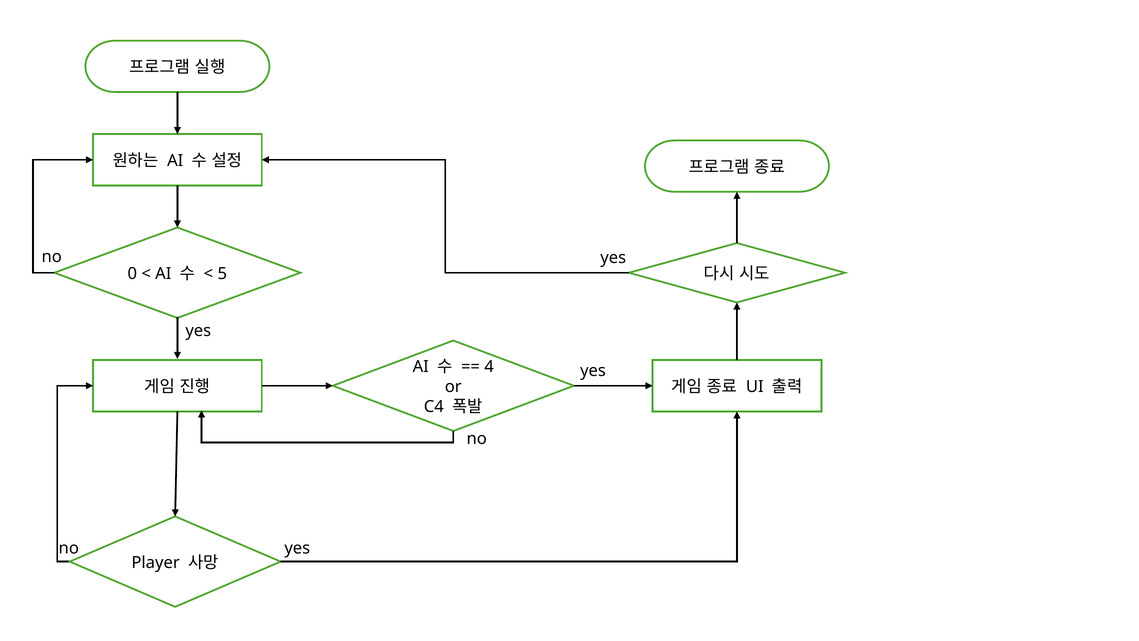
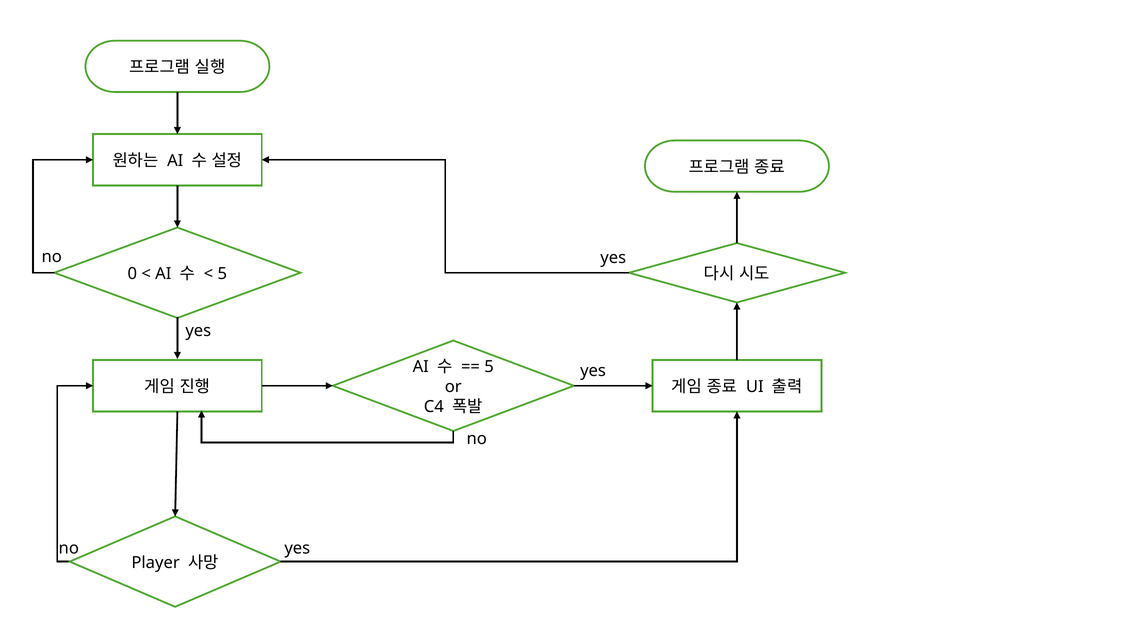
4: 4 -> 5 (489, 367)
